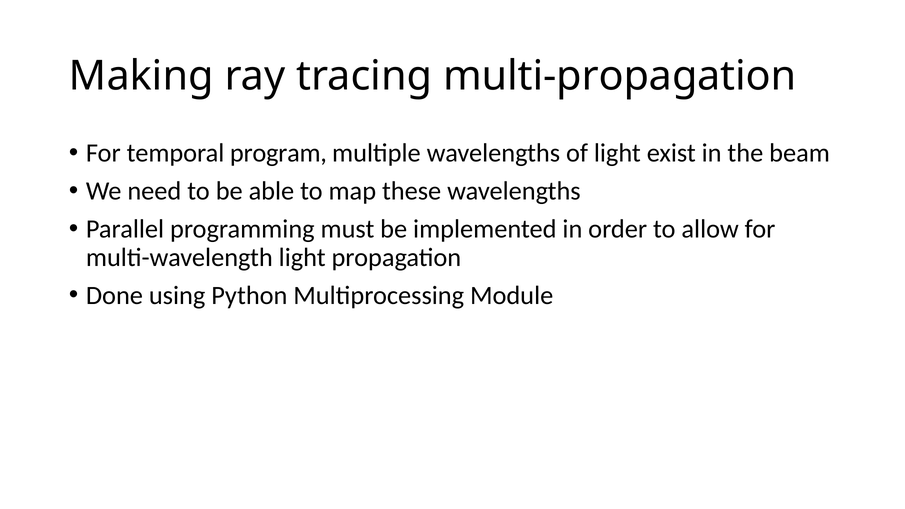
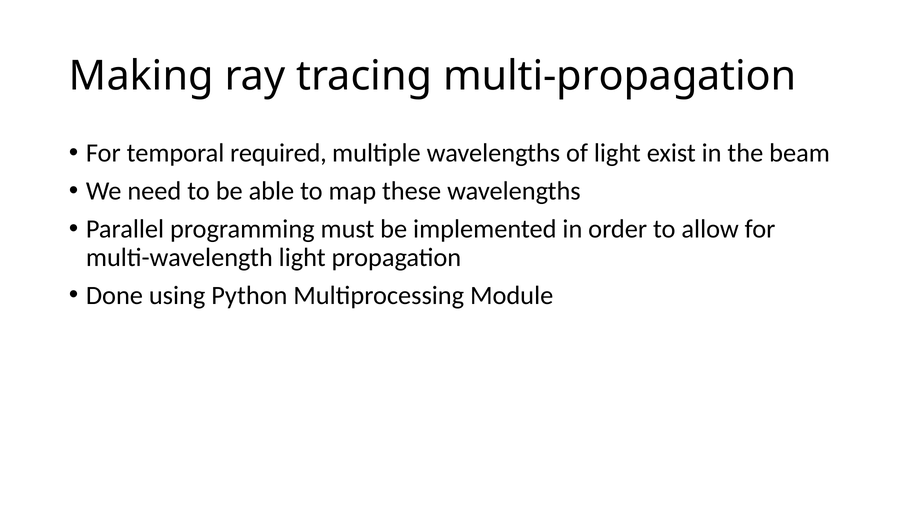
program: program -> required (278, 153)
